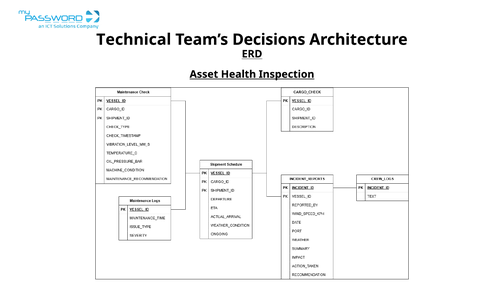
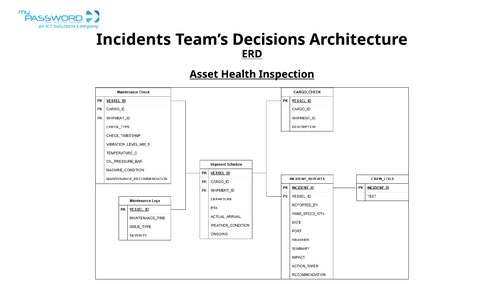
Technical: Technical -> Incidents (134, 40)
